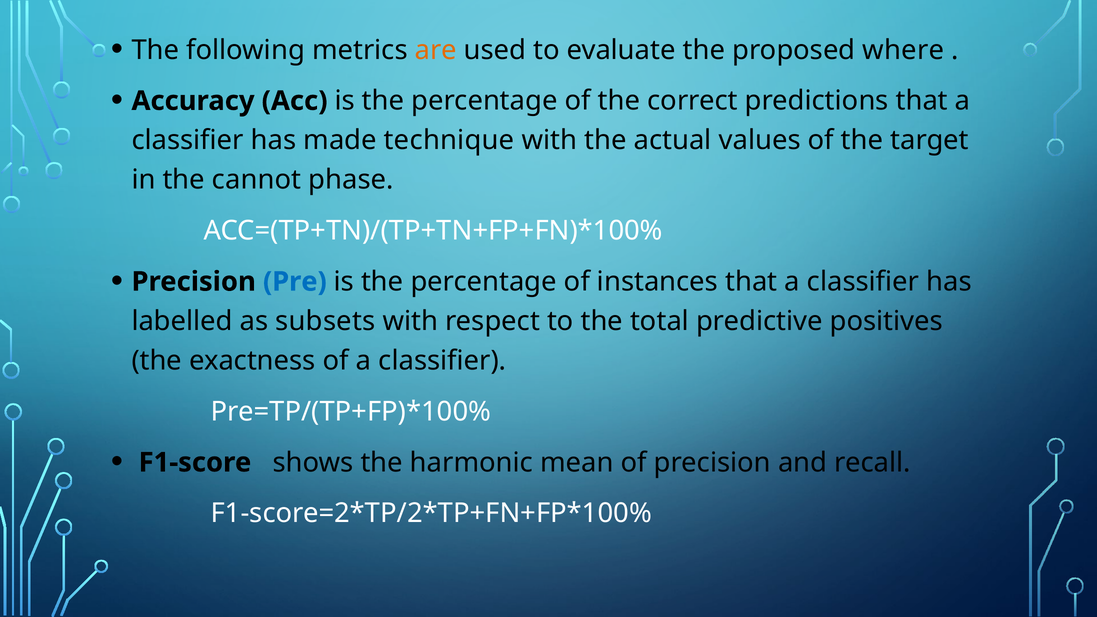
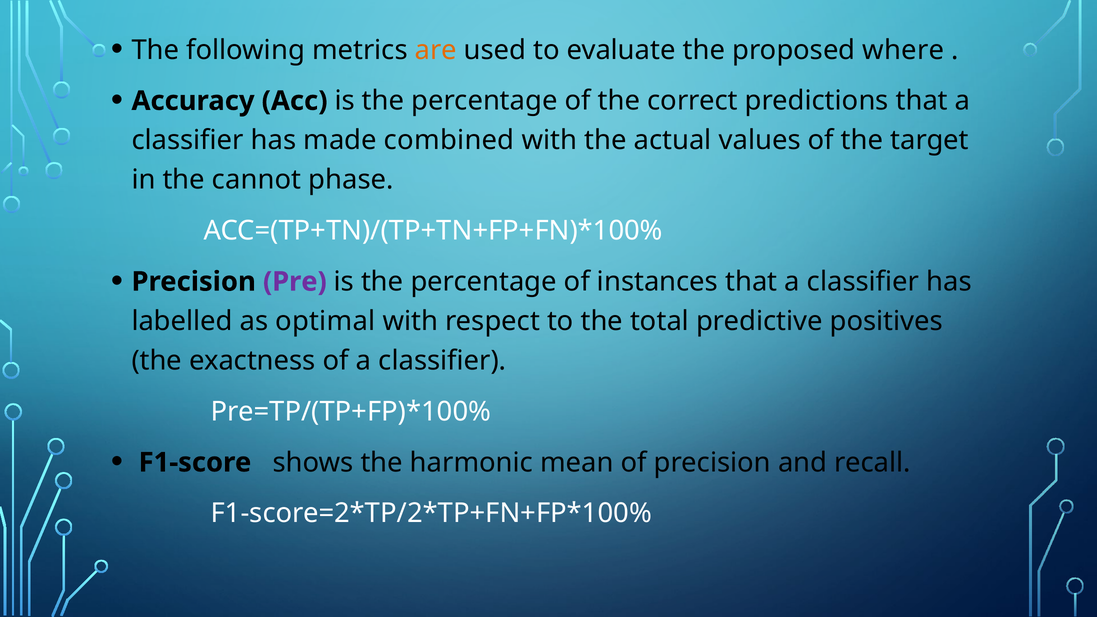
technique: technique -> combined (449, 140)
Pre colour: blue -> purple (295, 282)
subsets: subsets -> optimal (325, 321)
